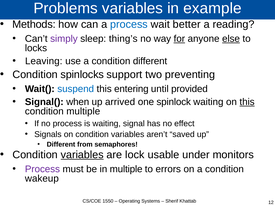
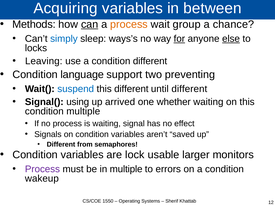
Problems: Problems -> Acquiring (66, 8)
example: example -> between (212, 8)
can underline: none -> present (90, 24)
process colour: blue -> orange (129, 24)
better: better -> group (187, 24)
reading: reading -> chance (233, 24)
simply colour: purple -> blue (64, 39)
thing’s: thing’s -> ways’s (123, 39)
spinlocks: spinlocks -> language (82, 75)
this entering: entering -> different (131, 89)
until provided: provided -> different (189, 89)
when: when -> using (78, 102)
spinlock: spinlock -> whether (174, 102)
this underline: present -> none (247, 102)
variables underline: present -> none (82, 155)
under: under -> larger (196, 155)
